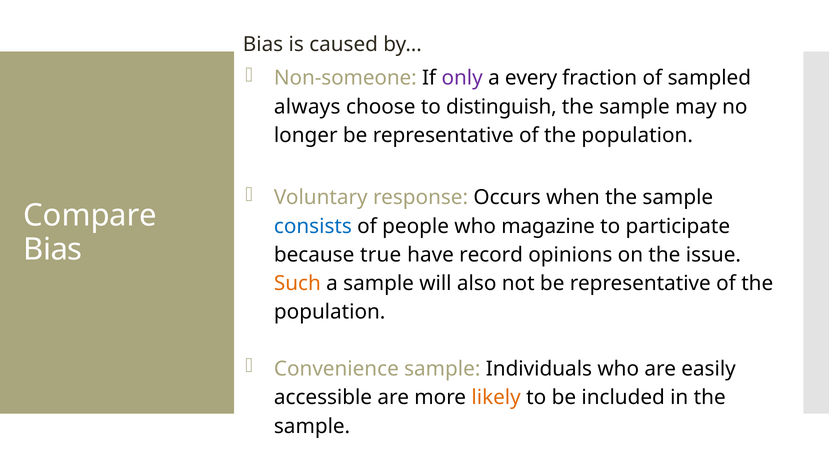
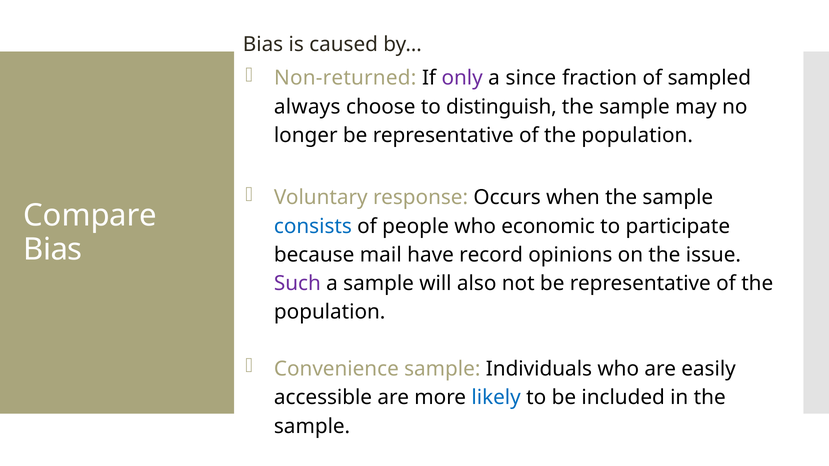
Non-someone: Non-someone -> Non-returned (345, 78)
every: every -> since (531, 78)
magazine: magazine -> economic (548, 226)
true: true -> mail (381, 255)
Such colour: orange -> purple (297, 283)
likely colour: orange -> blue (496, 398)
